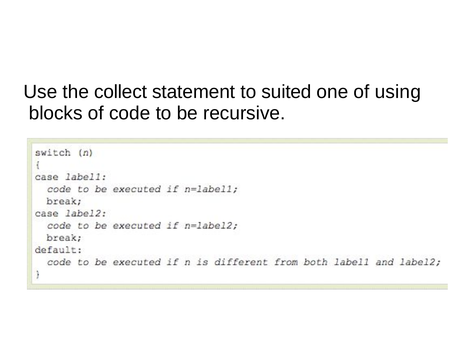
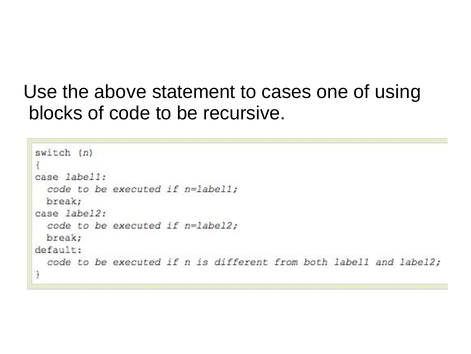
collect: collect -> above (120, 92)
suited: suited -> cases (286, 92)
